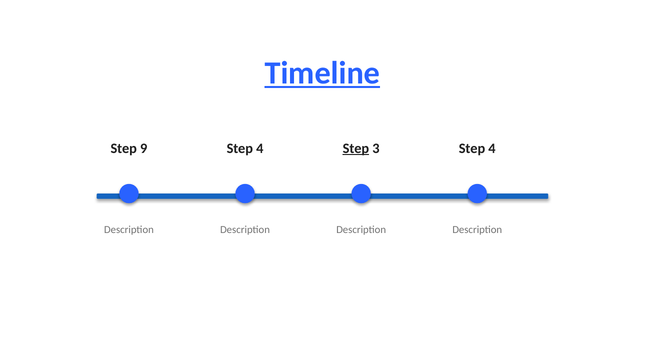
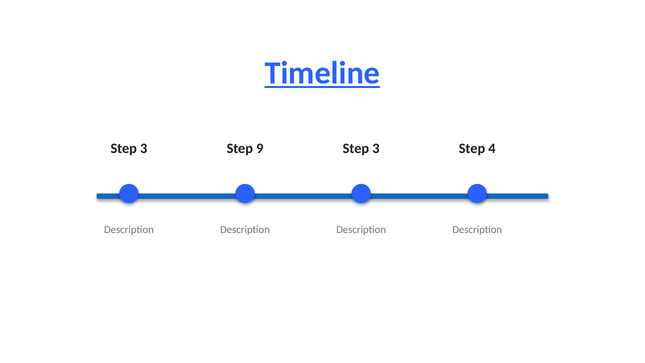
9: 9 -> 3 (144, 148)
4: 4 -> 9 (260, 148)
Step underline: present -> none (356, 148)
